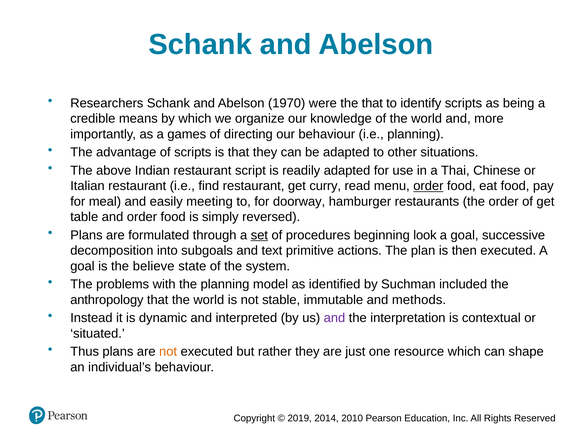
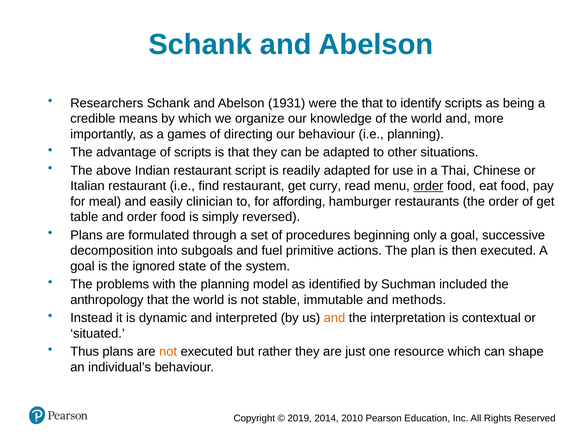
1970: 1970 -> 1931 (287, 103)
meeting: meeting -> clinician (210, 201)
doorway: doorway -> affording (299, 201)
set underline: present -> none (259, 235)
look: look -> only (425, 235)
text: text -> fuel (272, 250)
believe: believe -> ignored (154, 266)
and colour: purple -> orange (334, 318)
